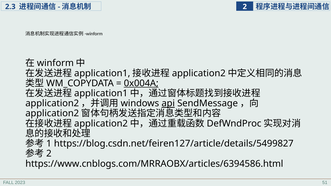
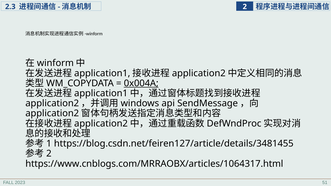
api underline: present -> none (168, 103)
https://blog.csdn.net/feiren127/article/details/5499827: https://blog.csdn.net/feiren127/article/details/5499827 -> https://blog.csdn.net/feiren127/article/details/3481455 (174, 144)
https://www.cnblogs.com/MRRAOBX/articles/6394586.html: https://www.cnblogs.com/MRRAOBX/articles/6394586.html -> https://www.cnblogs.com/MRRAOBX/articles/1064317.html (154, 164)
